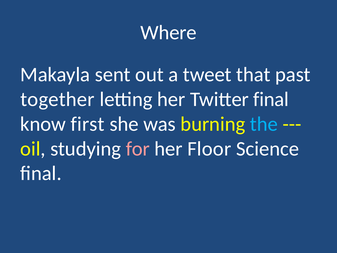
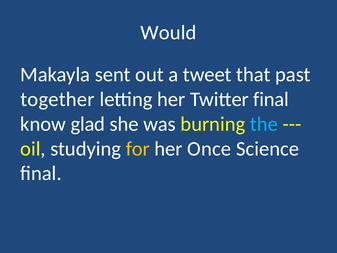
Where: Where -> Would (168, 33)
first: first -> glad (88, 124)
for colour: pink -> yellow (138, 149)
Floor: Floor -> Once (209, 149)
